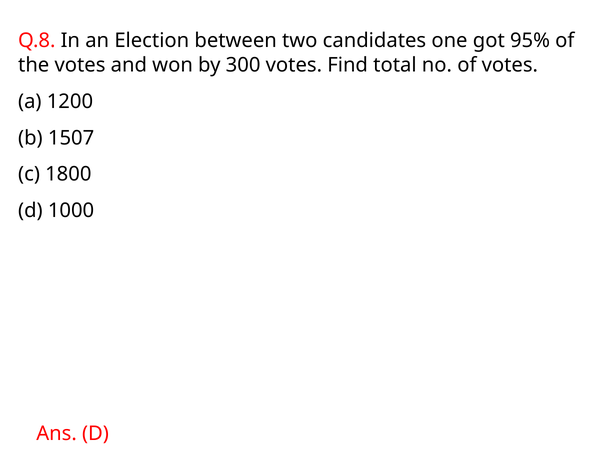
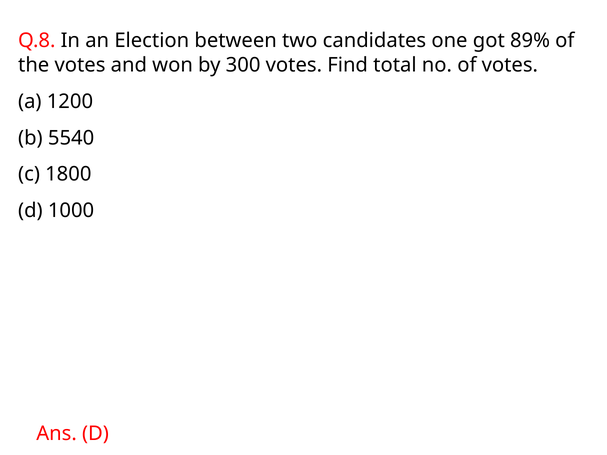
95%: 95% -> 89% (530, 41)
1507: 1507 -> 5540 (71, 138)
